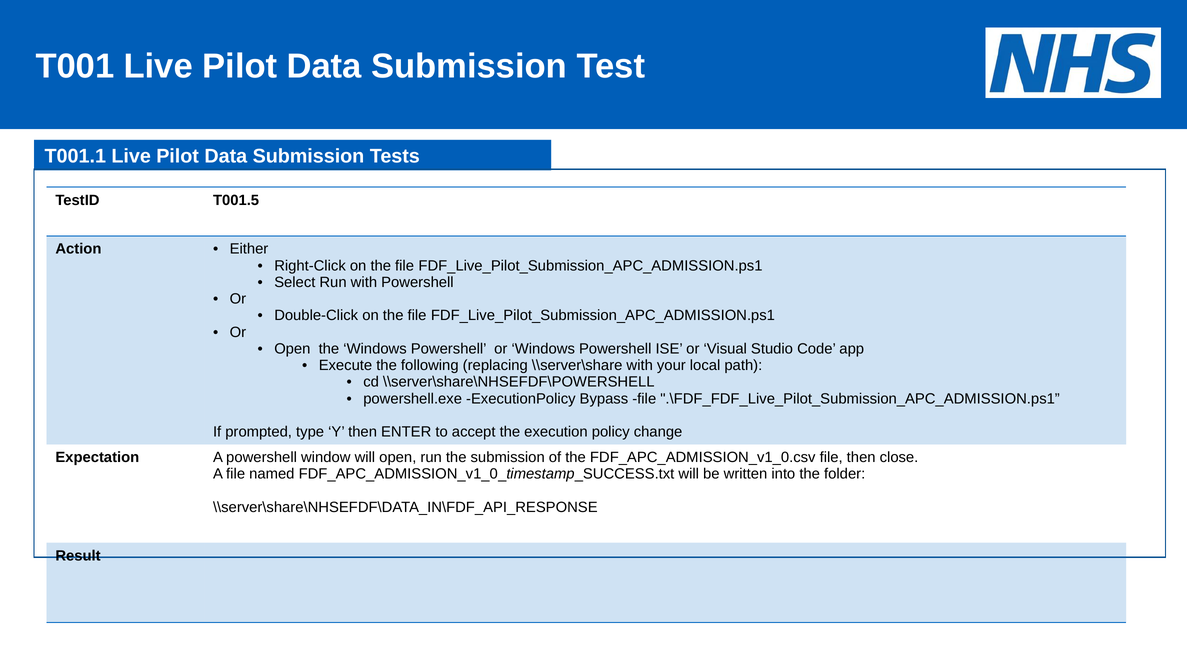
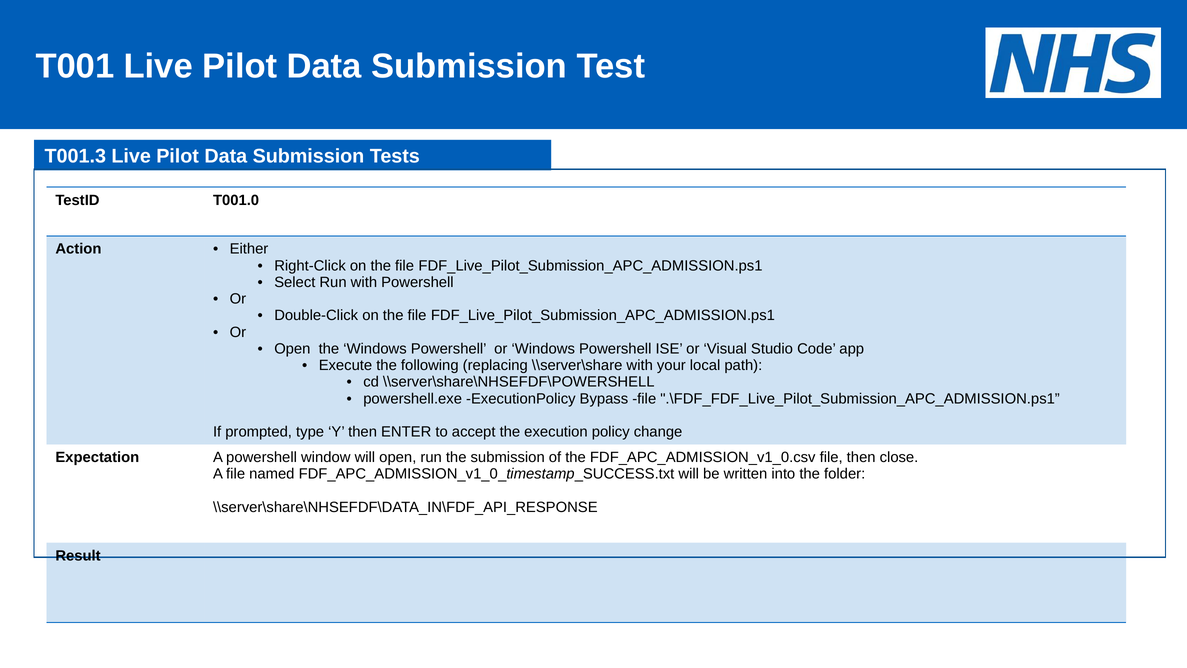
T001.1: T001.1 -> T001.3 (75, 156)
T001.5: T001.5 -> T001.0 (236, 200)
